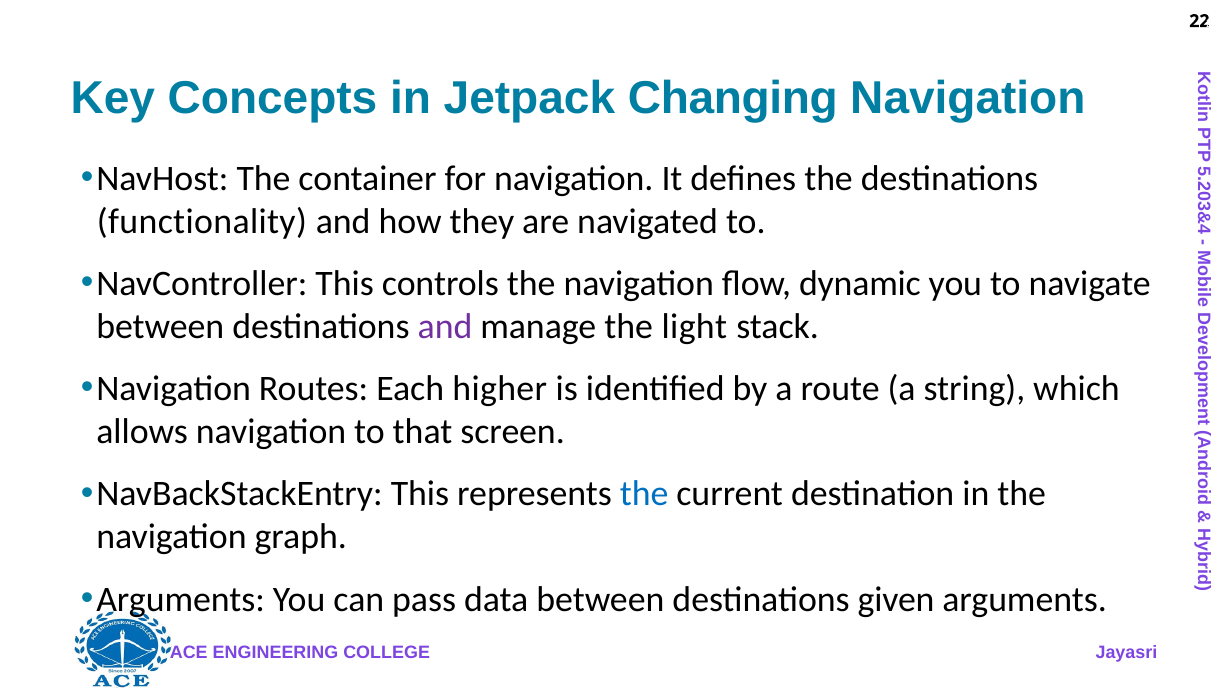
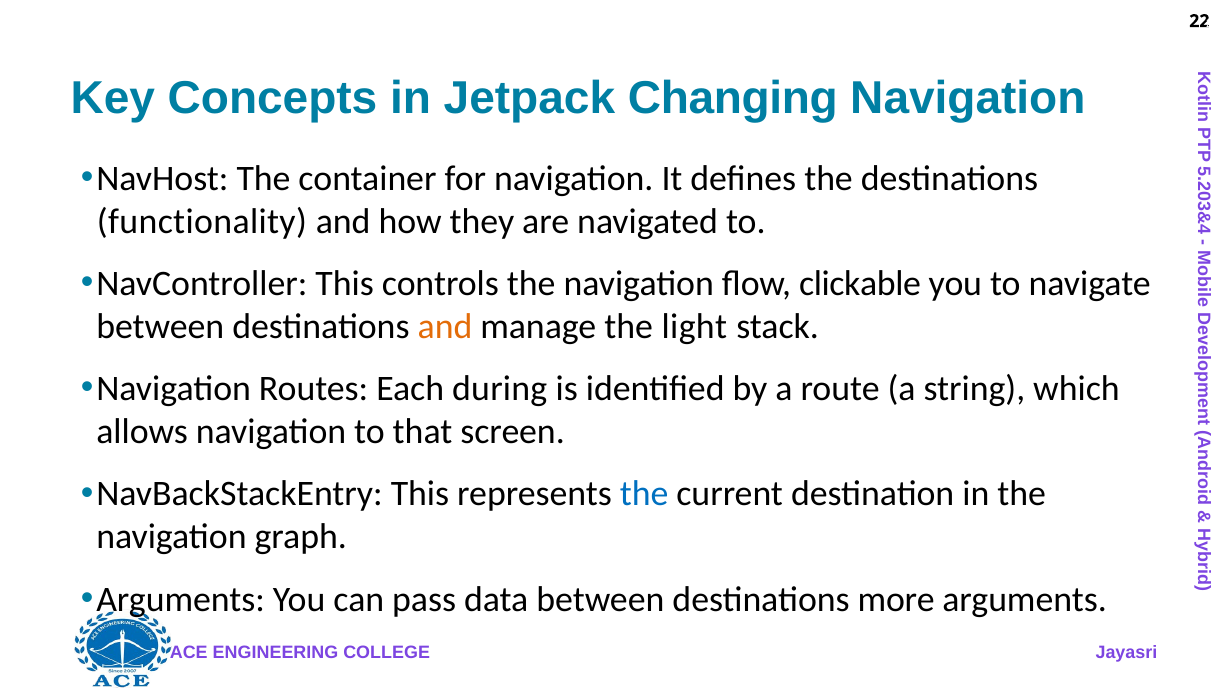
dynamic: dynamic -> clickable (860, 284)
and colour: purple -> orange (445, 327)
higher: higher -> during (500, 389)
given: given -> more (896, 599)
